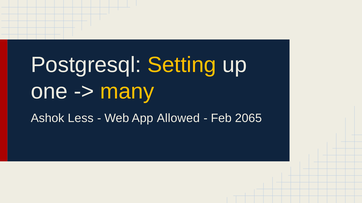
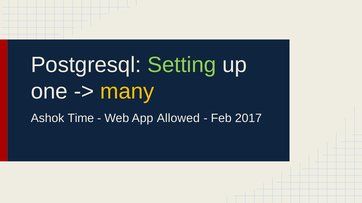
Setting colour: yellow -> light green (182, 65)
Less: Less -> Time (81, 119)
2065: 2065 -> 2017 (248, 119)
